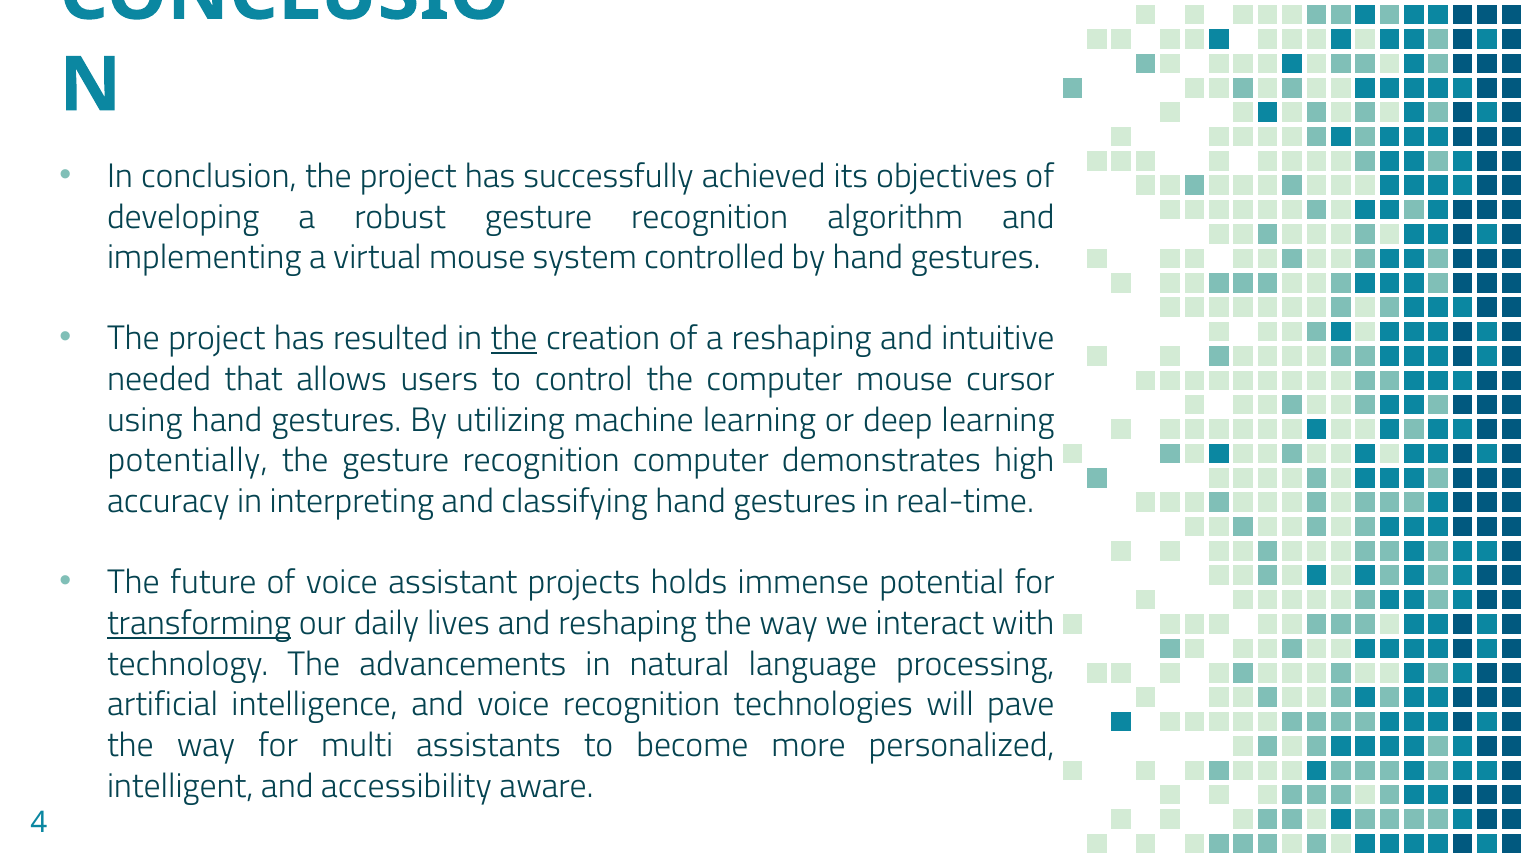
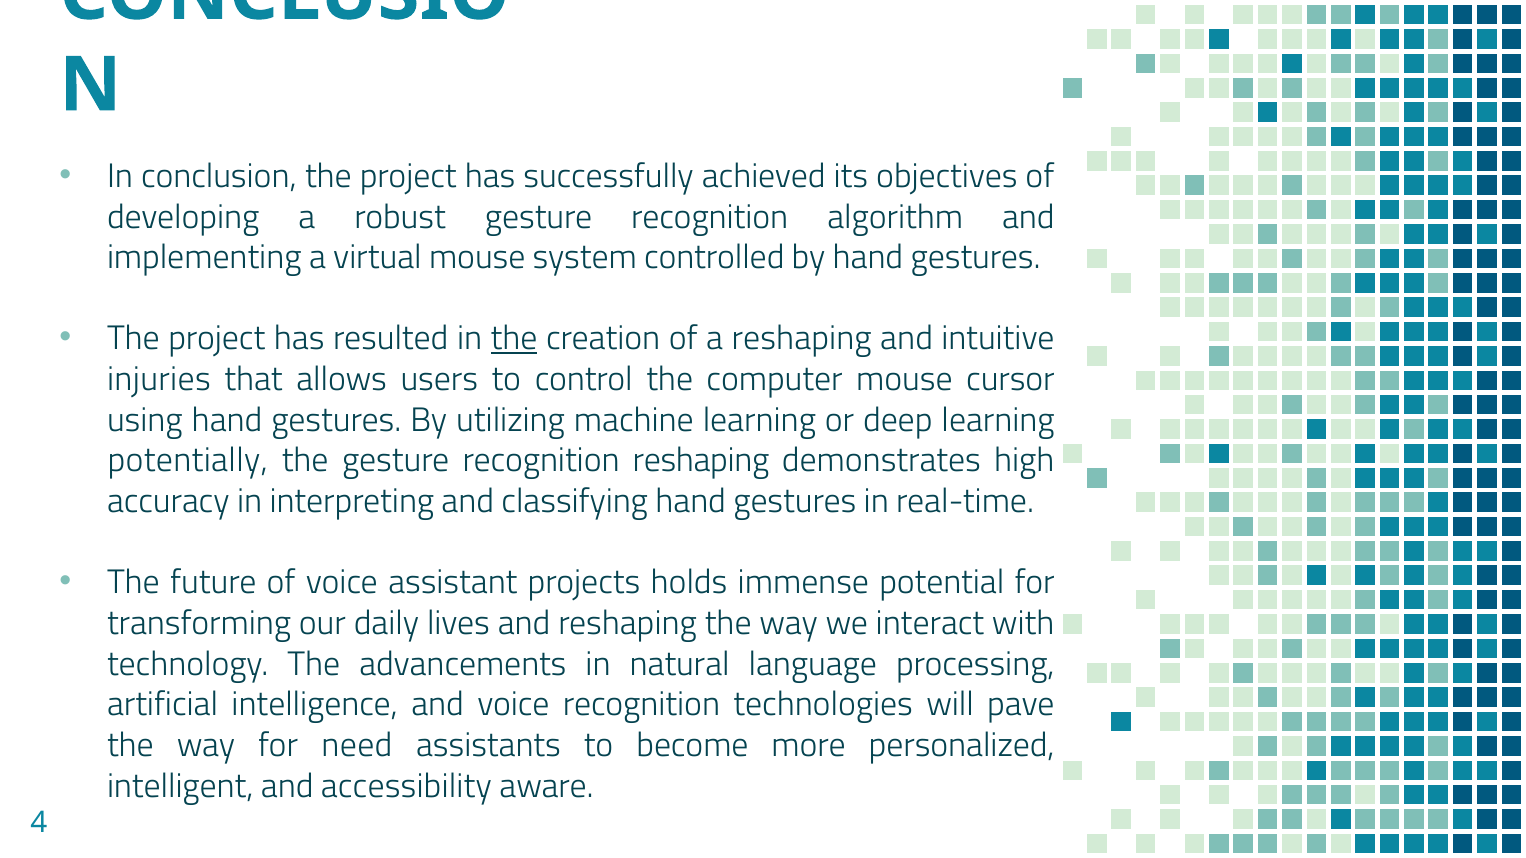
needed: needed -> injuries (159, 380)
recognition computer: computer -> reshaping (701, 461)
transforming underline: present -> none (199, 624)
multi: multi -> need (357, 746)
